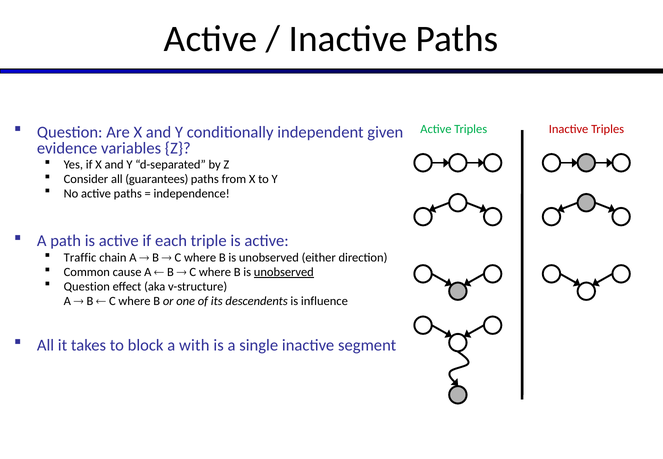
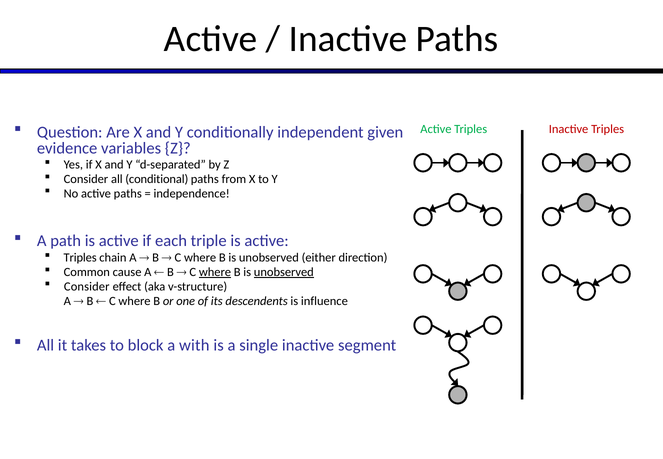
guarantees: guarantees -> conditional (157, 179)
Traffic: Traffic -> Triples (80, 258)
where underline: none -> present (215, 272)
Question: Question -> Consider (87, 286)
